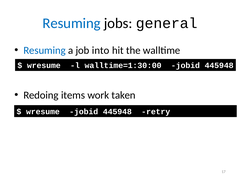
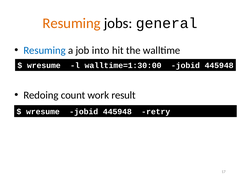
Resuming colour: blue -> orange (72, 23)
items: items -> count (73, 95)
taken: taken -> result (124, 95)
